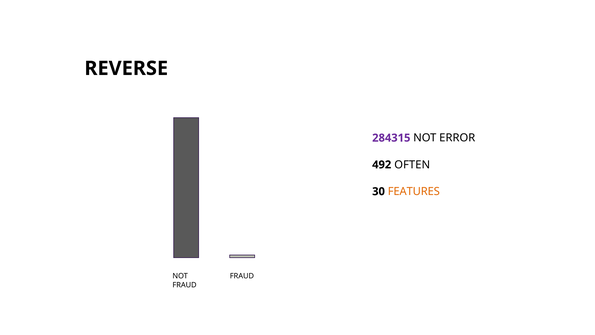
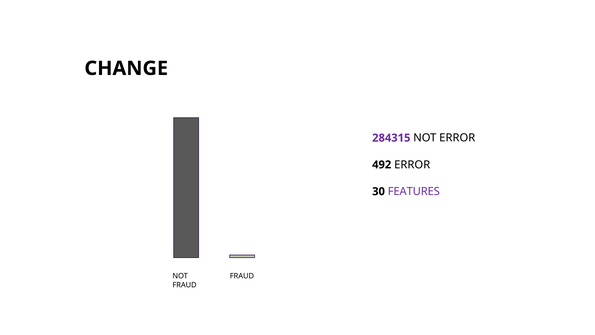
REVERSE: REVERSE -> CHANGE (126, 68)
492 OFTEN: OFTEN -> ERROR (412, 165)
FEATURES colour: orange -> purple (414, 191)
